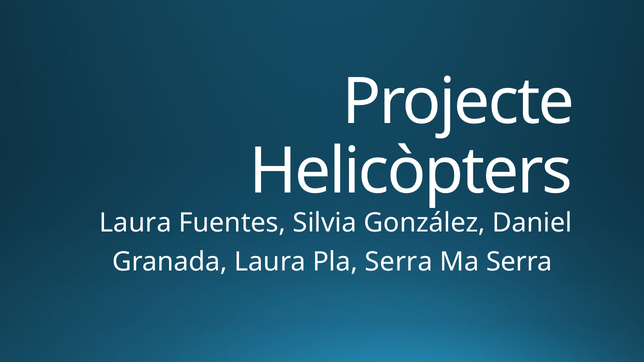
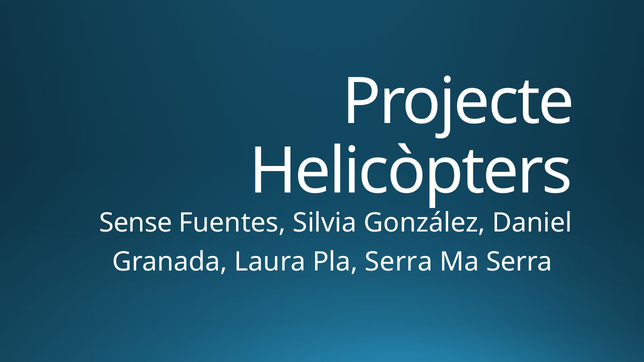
Laura: Laura -> Sense (136, 223)
